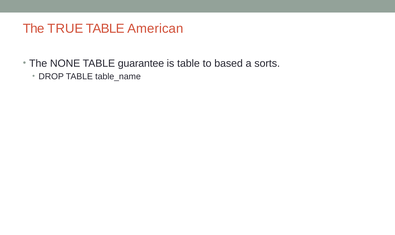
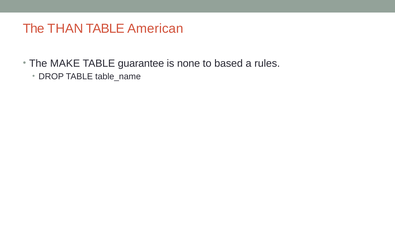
TRUE: TRUE -> THAN (65, 29)
NONE: NONE -> MAKE (65, 63)
is table: table -> none (189, 63)
sorts: sorts -> rules (267, 63)
